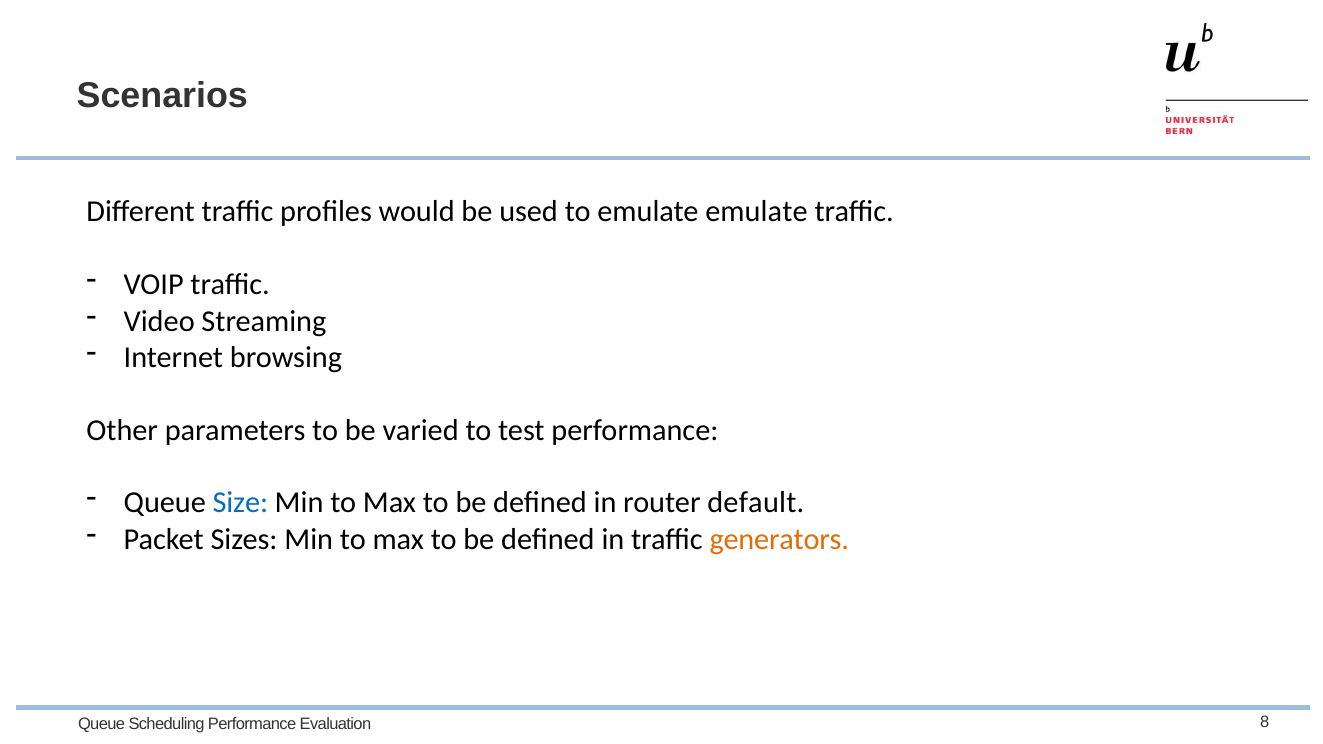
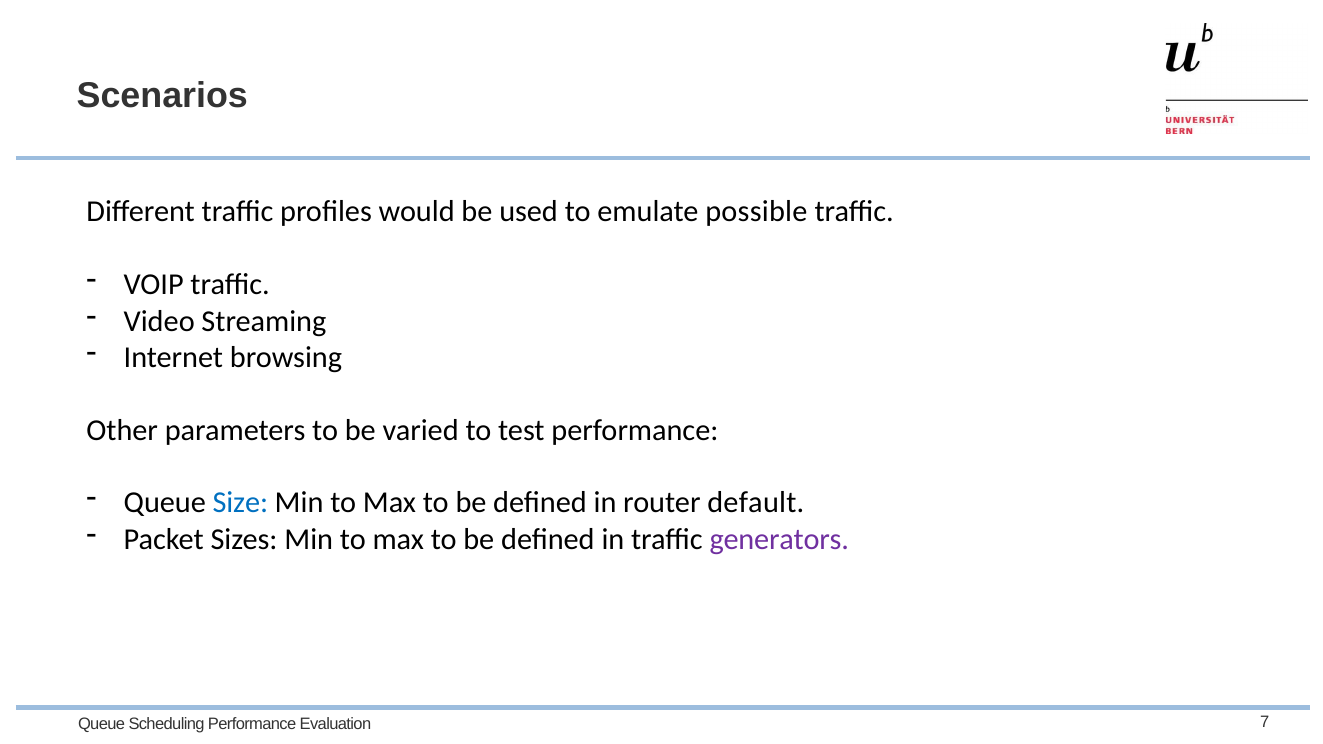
emulate emulate: emulate -> possible (756, 212)
generators colour: orange -> purple (779, 539)
8: 8 -> 7 (1265, 723)
